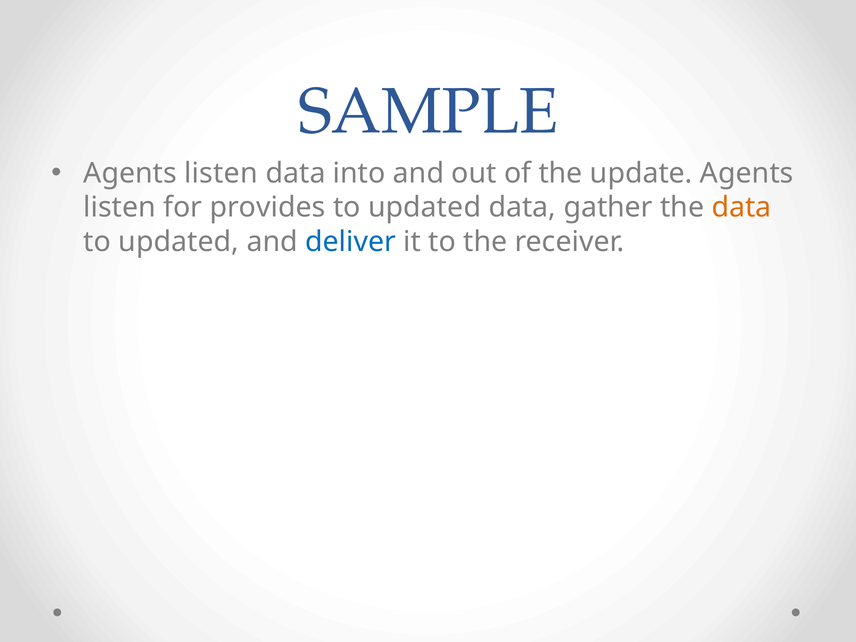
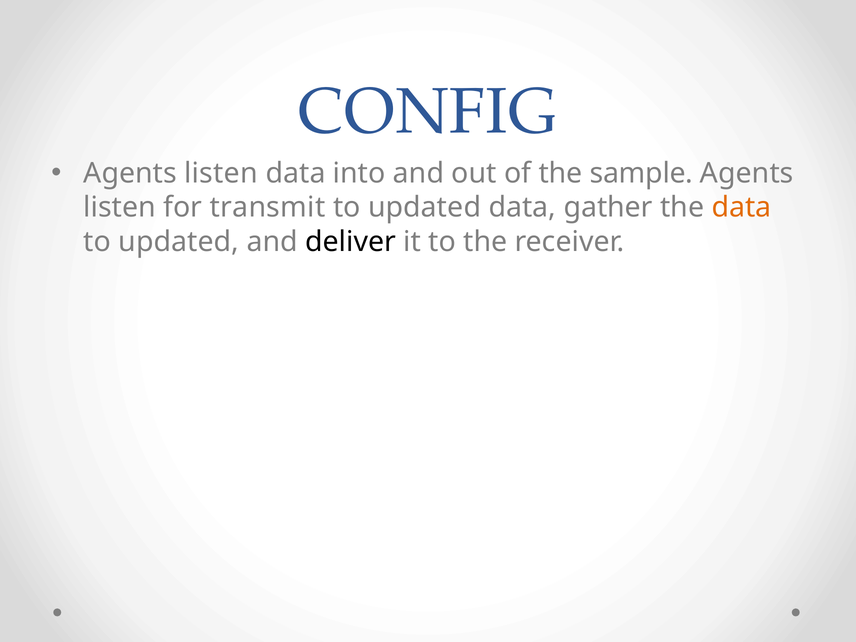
SAMPLE: SAMPLE -> CONFIG (428, 111)
update: update -> sample (641, 173)
provides: provides -> transmit (267, 207)
deliver colour: blue -> black (351, 242)
